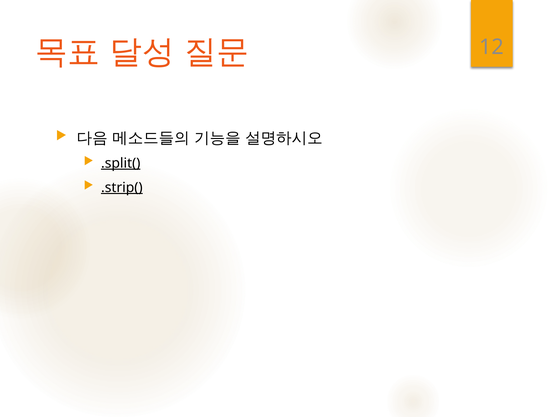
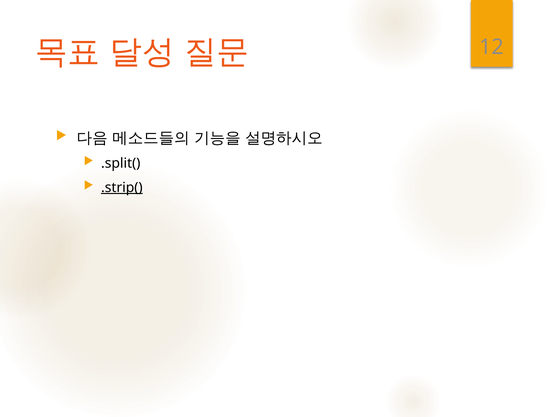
.split( underline: present -> none (121, 163)
